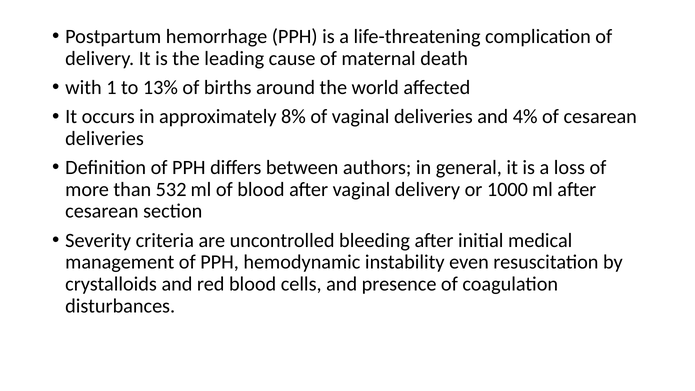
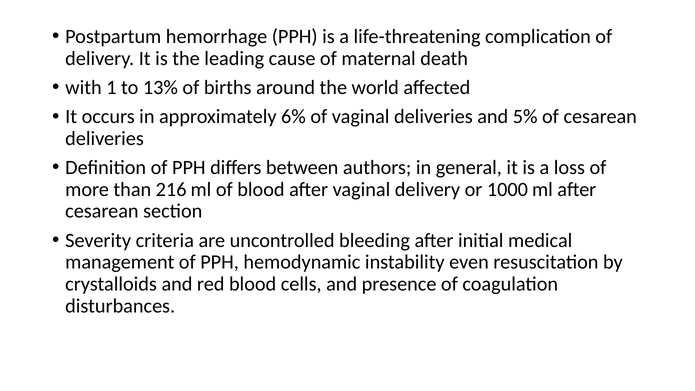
8%: 8% -> 6% (293, 117)
4%: 4% -> 5% (525, 117)
532: 532 -> 216 (171, 189)
